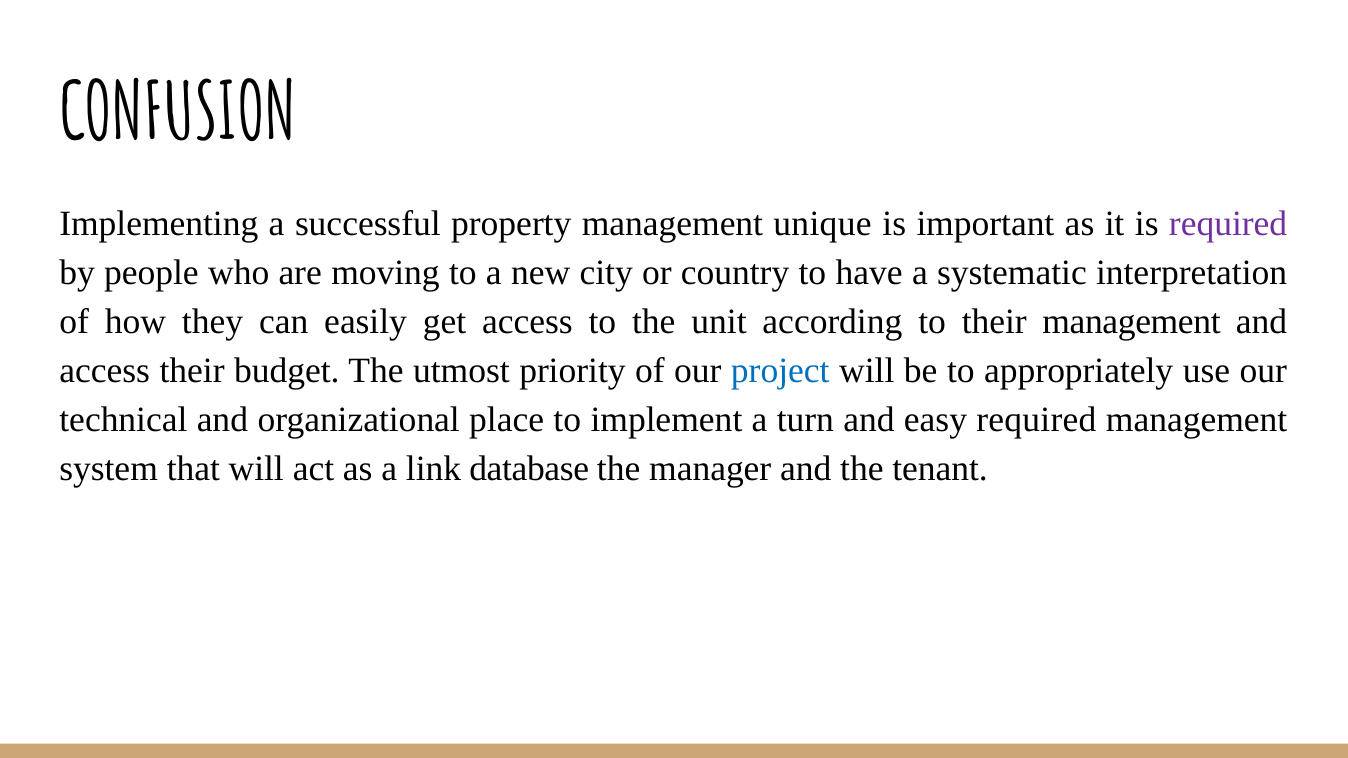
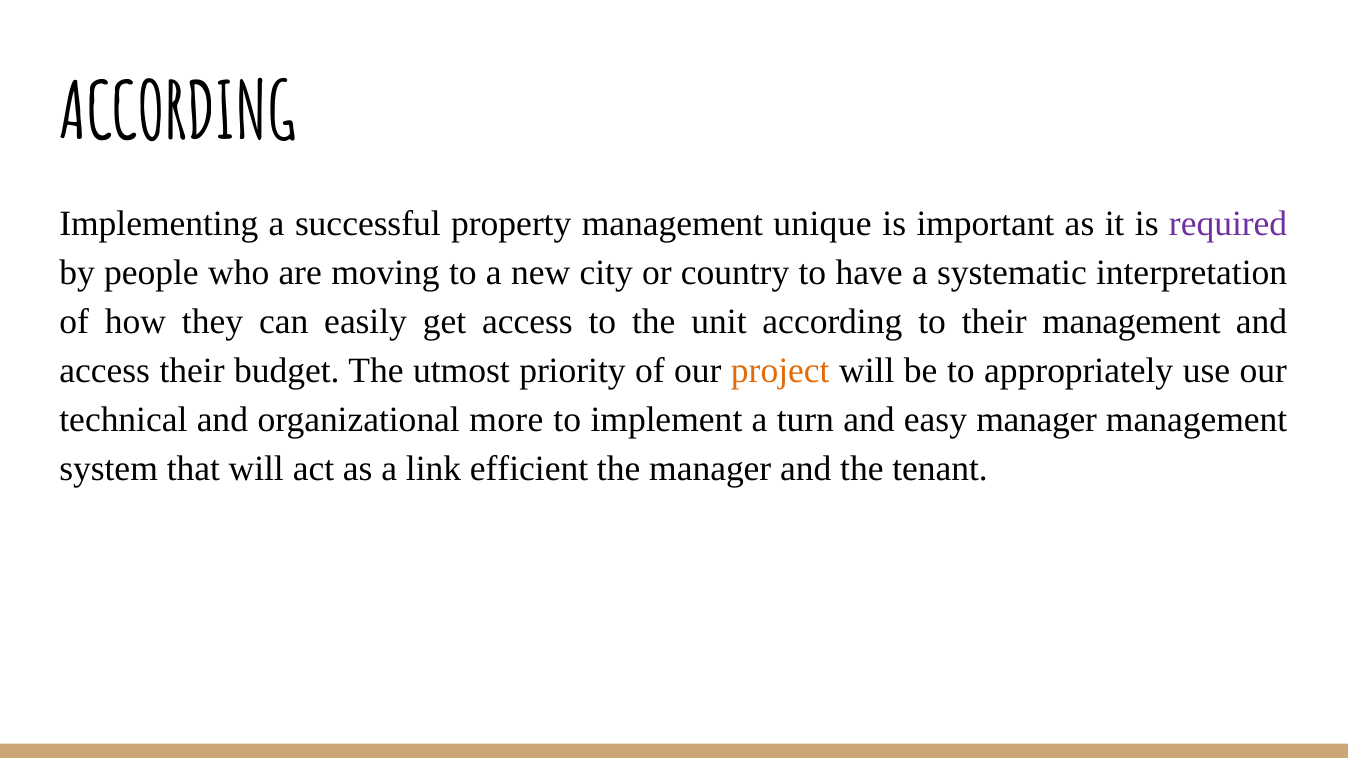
CONFUSION: CONFUSION -> ACCORDING (178, 114)
project colour: blue -> orange (780, 371)
place: place -> more (506, 420)
easy required: required -> manager (1037, 420)
database: database -> efficient (529, 469)
